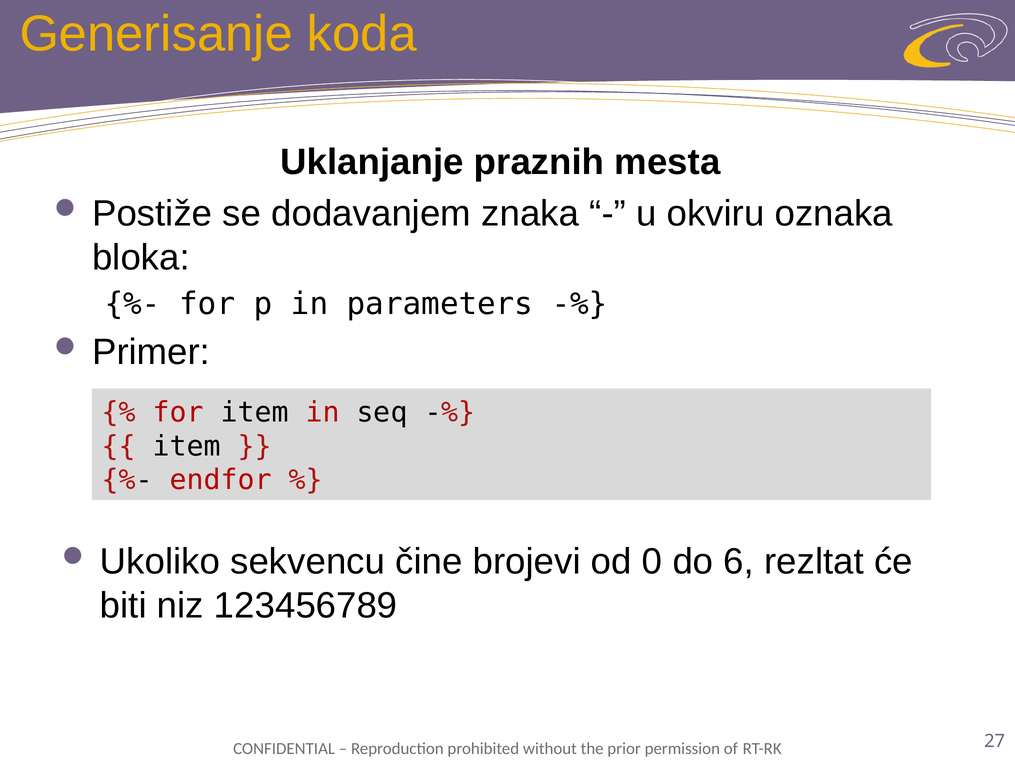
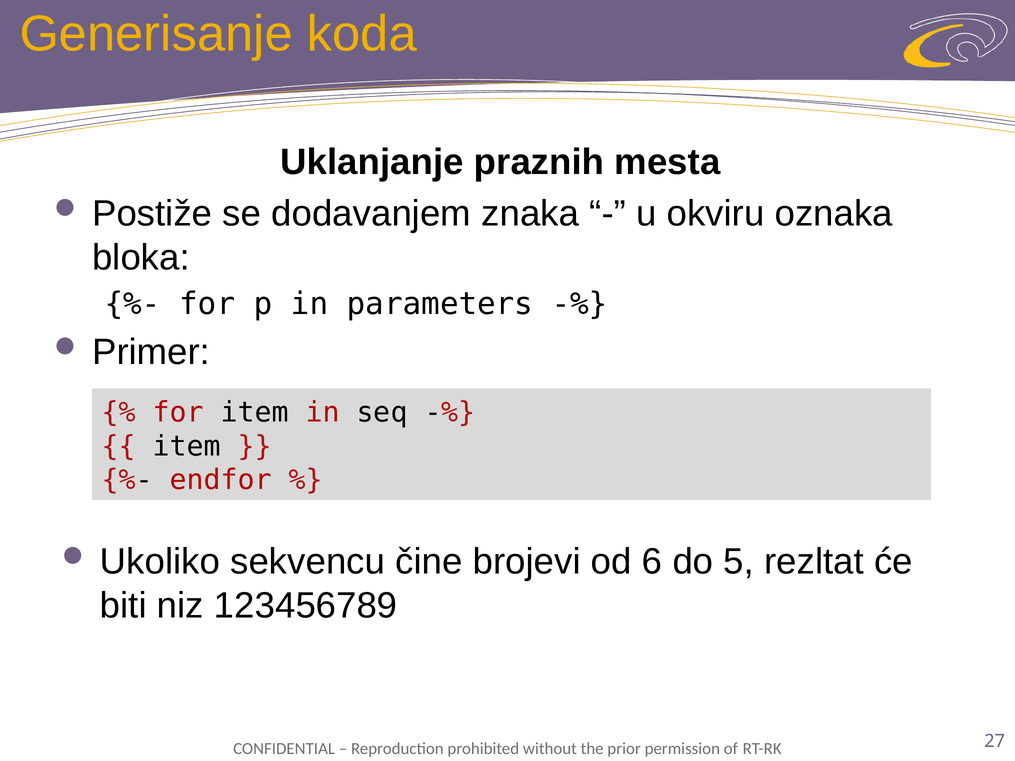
0: 0 -> 6 (652, 562)
6: 6 -> 5 (739, 562)
